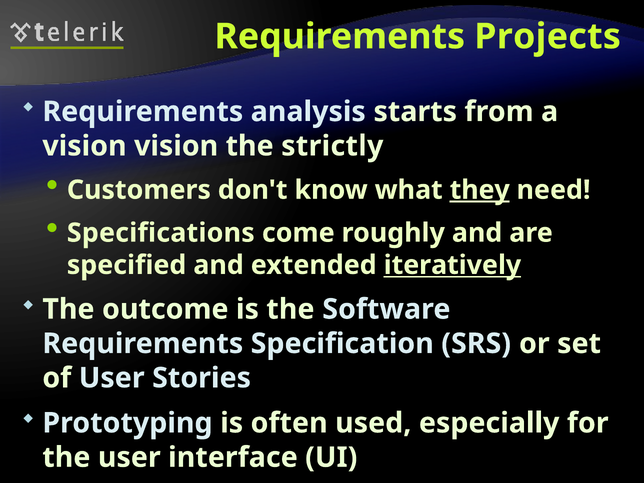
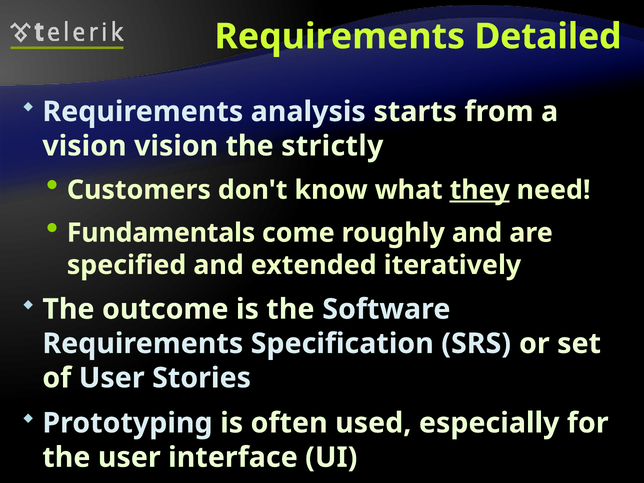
Projects: Projects -> Detailed (548, 36)
Specifications: Specifications -> Fundamentals (161, 233)
iteratively underline: present -> none (452, 265)
